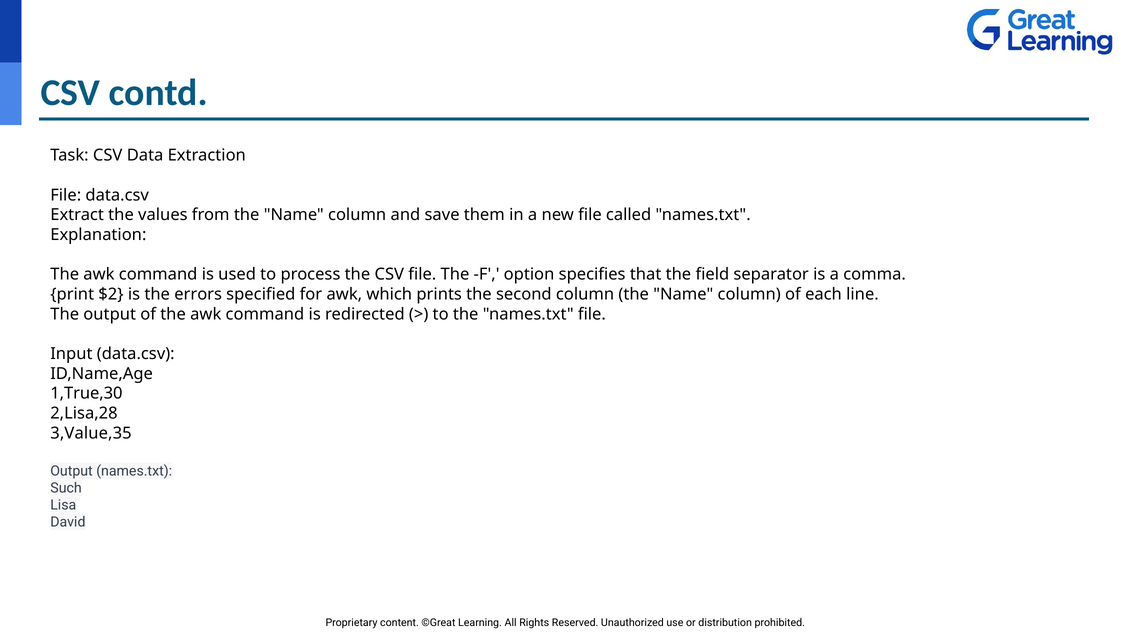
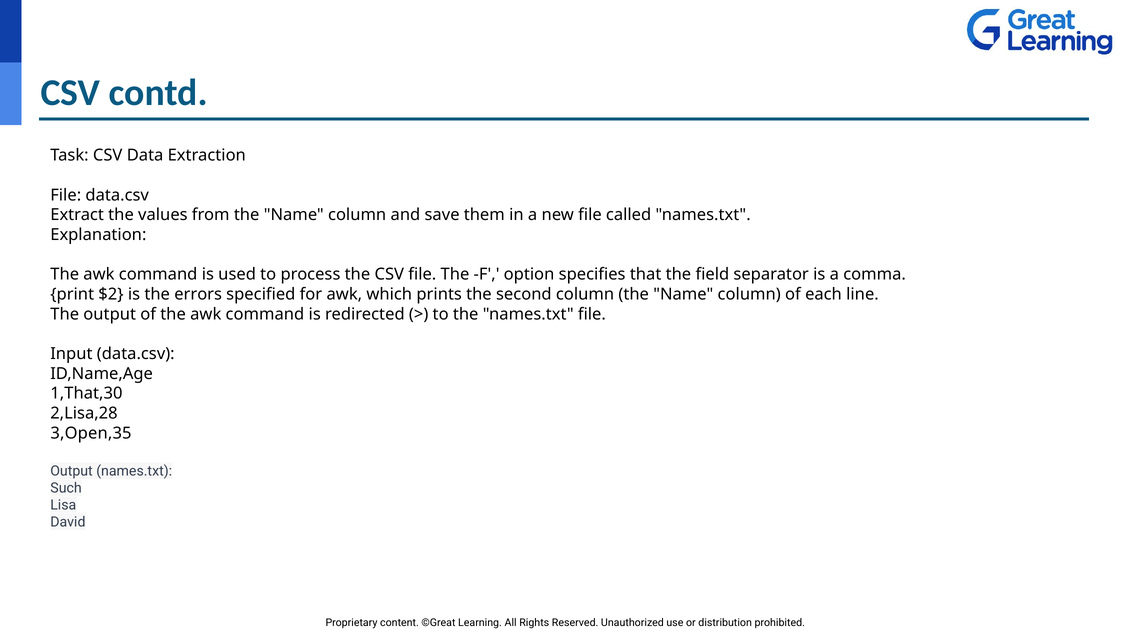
1,True,30: 1,True,30 -> 1,That,30 (86, 394)
3,Value,35: 3,Value,35 -> 3,Open,35 (91, 433)
